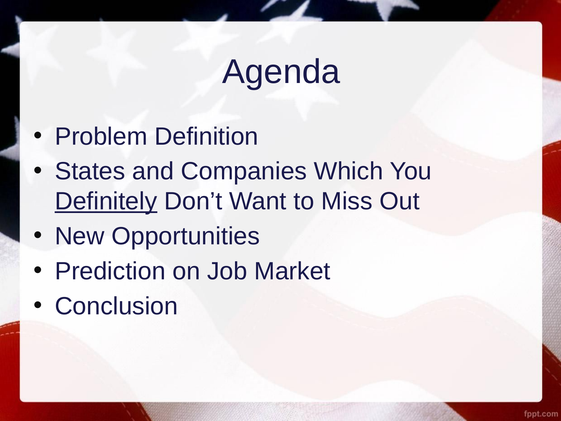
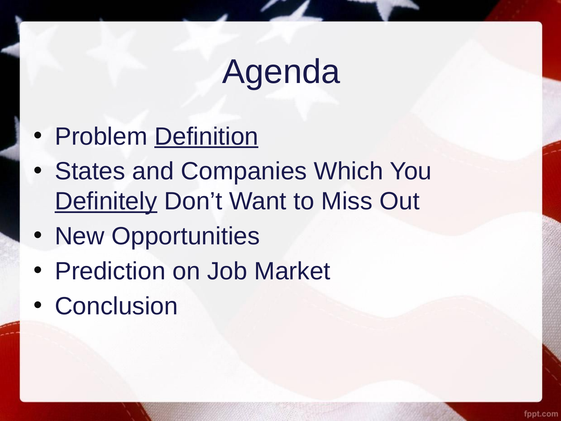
Definition underline: none -> present (206, 136)
